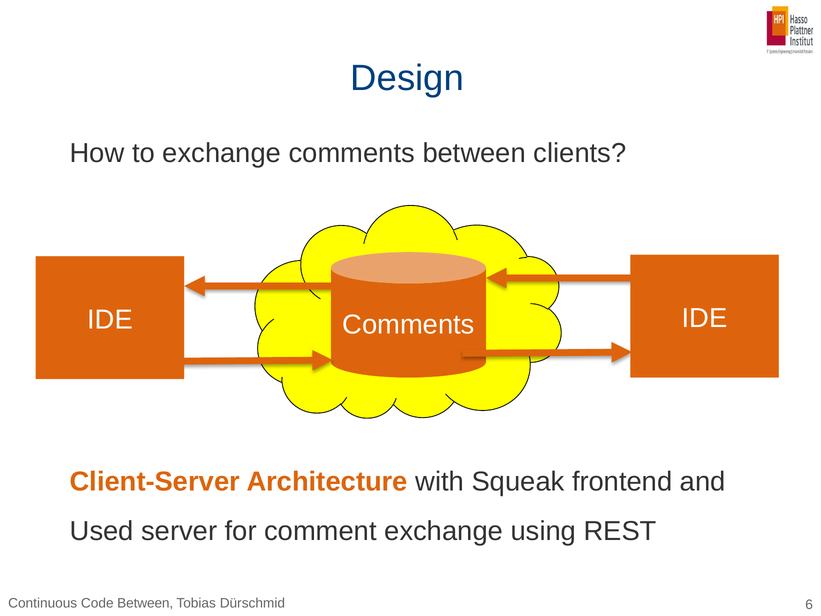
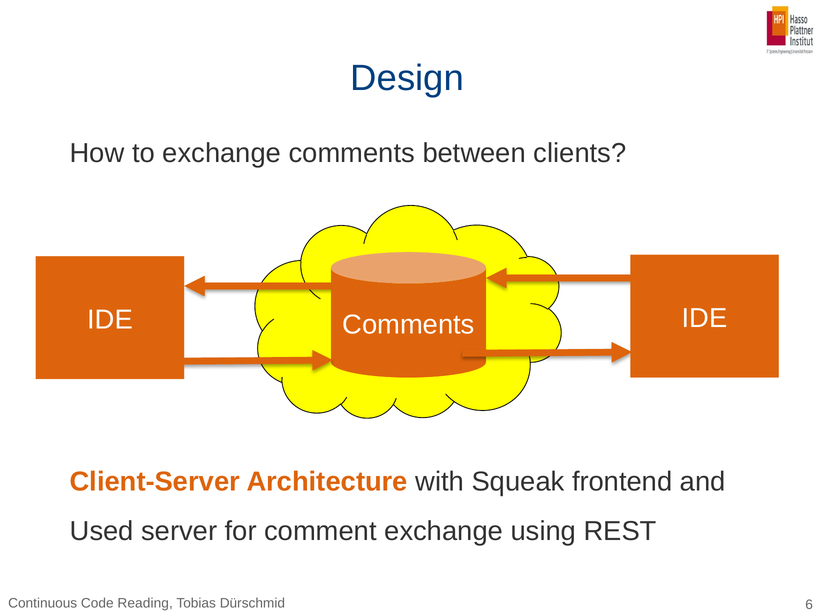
Code Between: Between -> Reading (145, 603)
